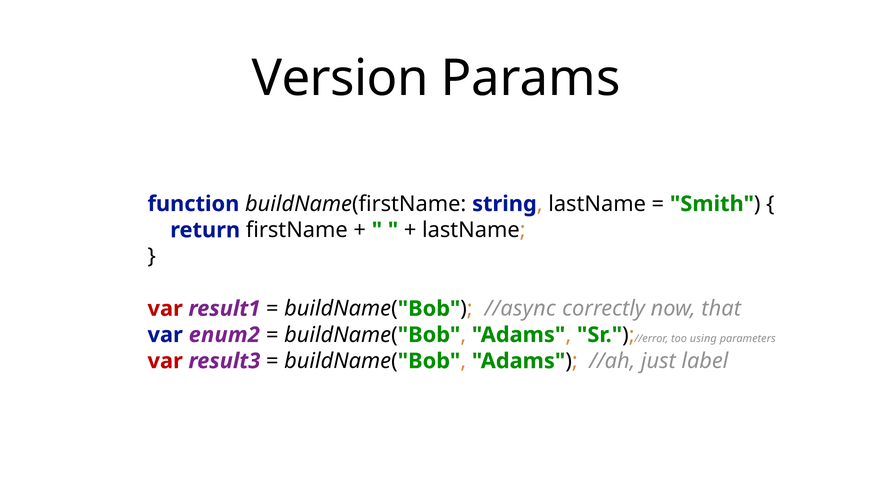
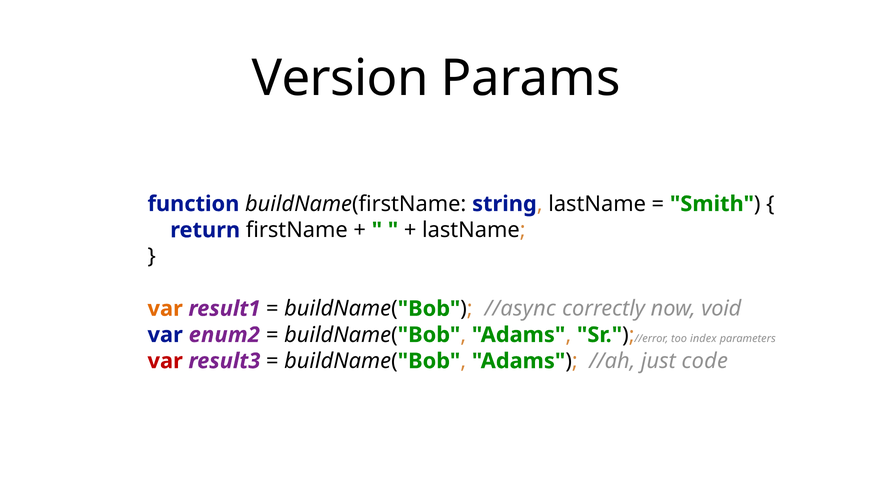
var colour: red -> orange (165, 309)
that: that -> void (721, 309)
using: using -> index (703, 338)
label: label -> code (705, 361)
